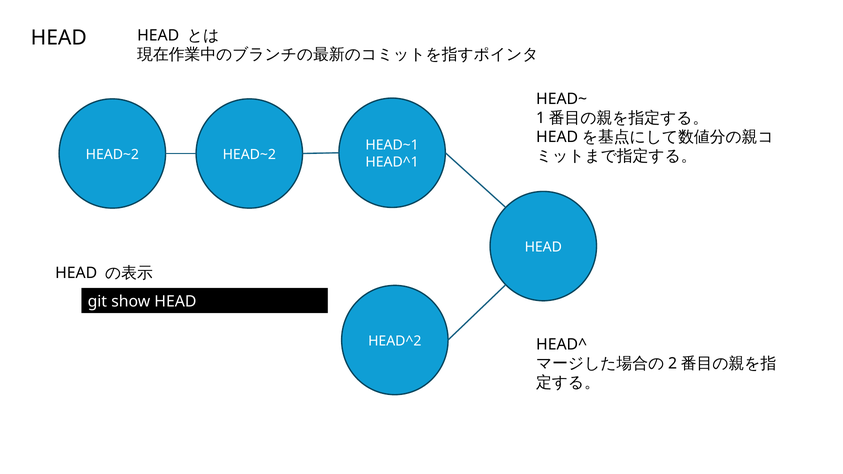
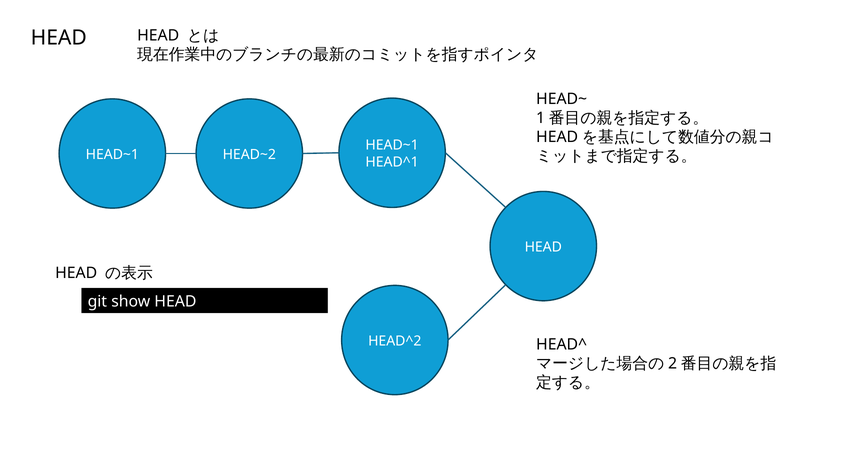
HEAD~2: HEAD~2 -> HEAD~1 (112, 155)
